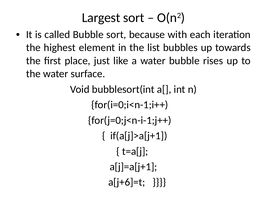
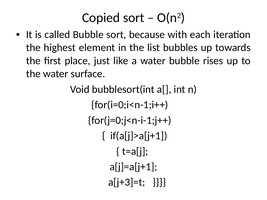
Largest: Largest -> Copied (101, 18)
a[j+6]=t: a[j+6]=t -> a[j+3]=t (127, 182)
